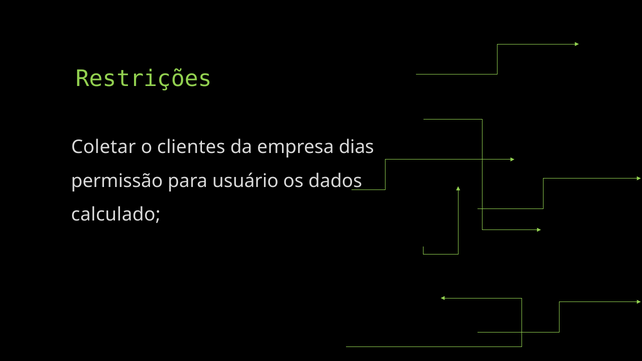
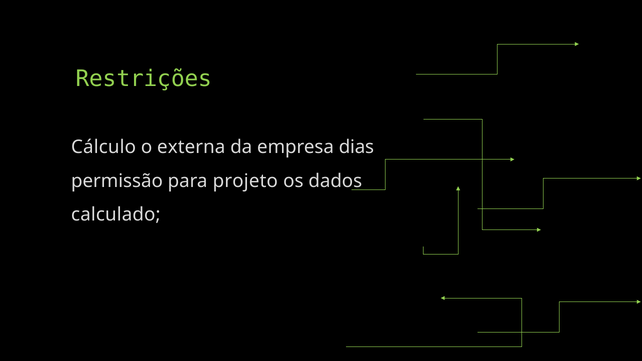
Coletar: Coletar -> Cálculo (104, 147)
clientes: clientes -> externa (191, 147)
usuário: usuário -> projeto (245, 181)
